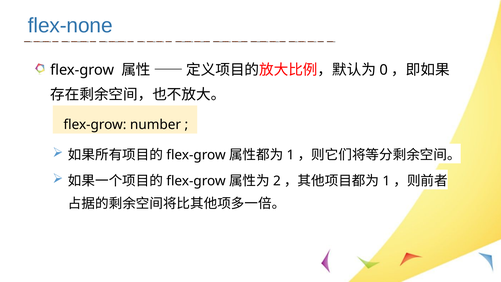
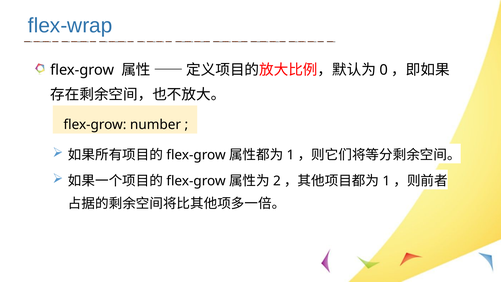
flex-none: flex-none -> flex-wrap (70, 26)
